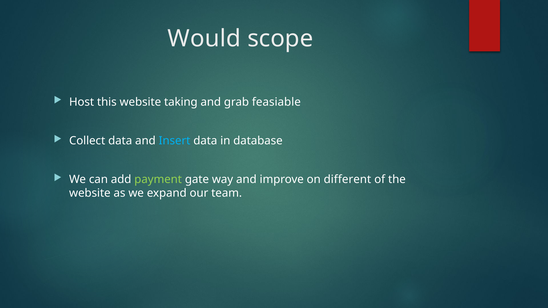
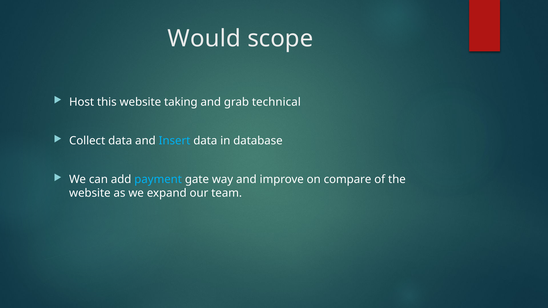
feasiable: feasiable -> technical (276, 102)
payment colour: light green -> light blue (158, 180)
different: different -> compare (347, 180)
